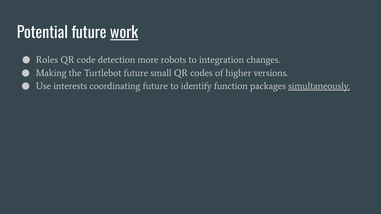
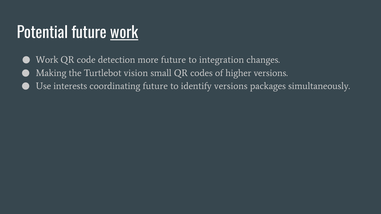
Roles: Roles -> Work (47, 60)
more robots: robots -> future (173, 60)
Turtlebot future: future -> vision (136, 73)
identify function: function -> versions (231, 86)
simultaneously underline: present -> none (319, 86)
